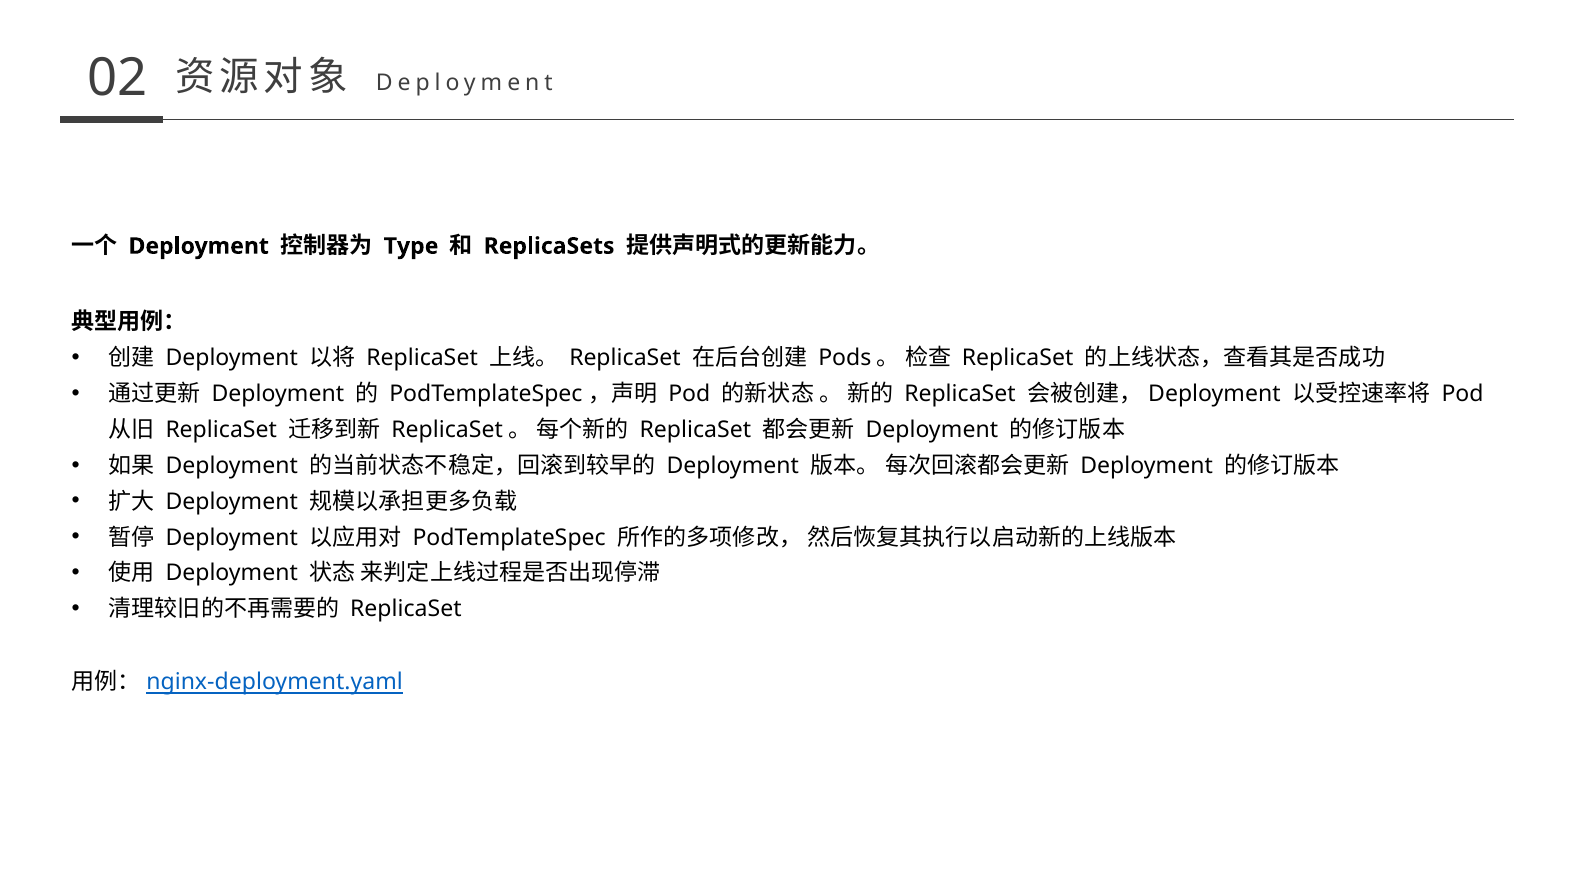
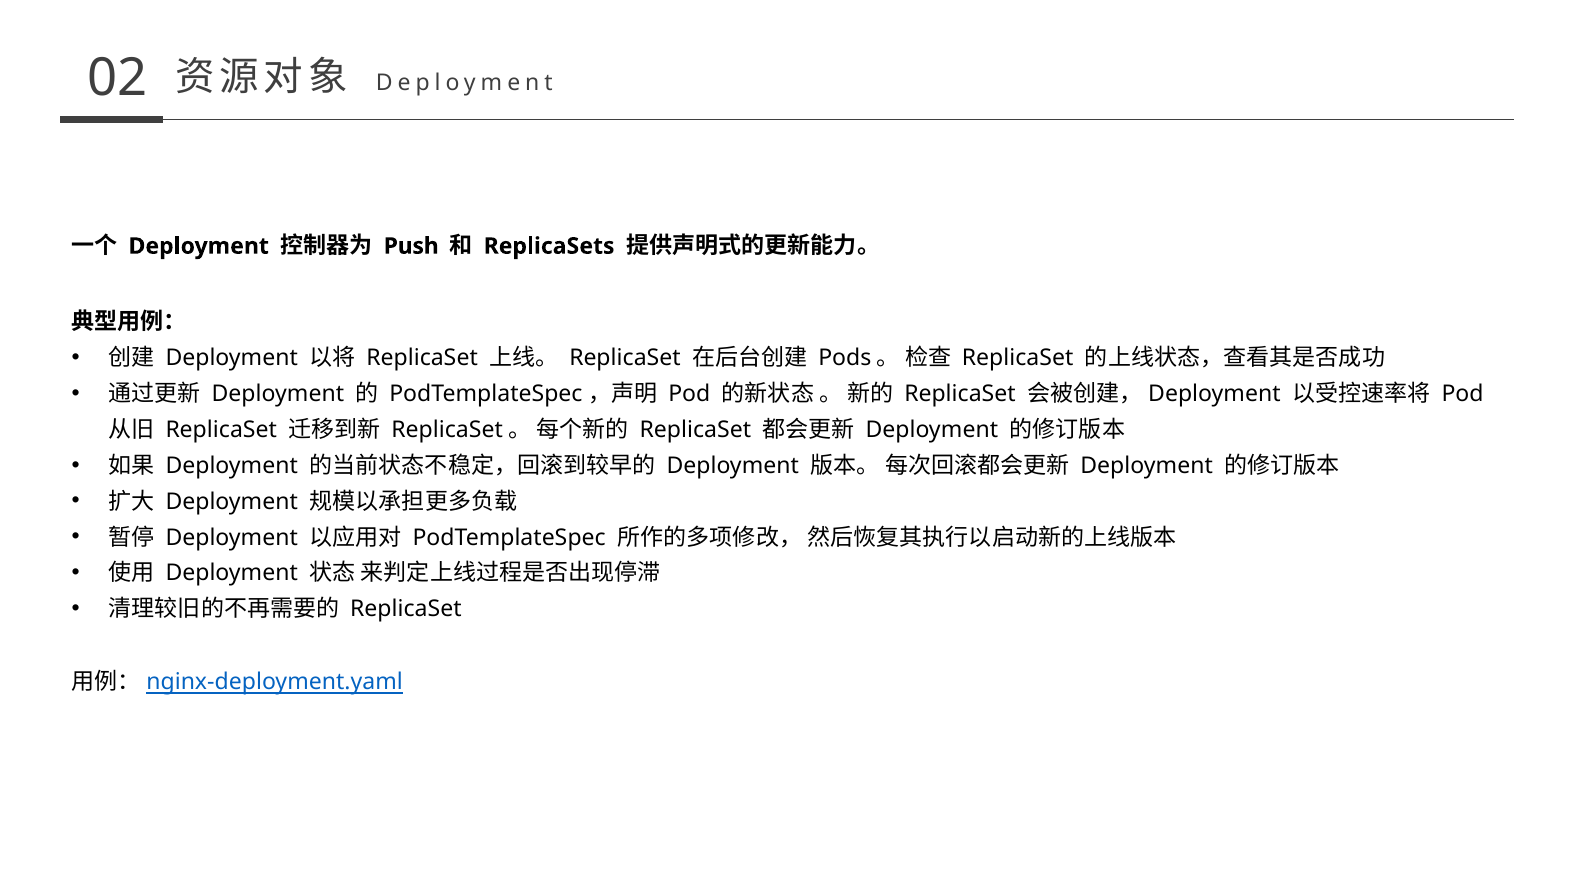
Type: Type -> Push (411, 246)
